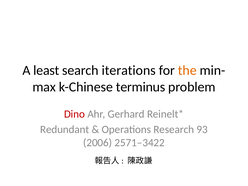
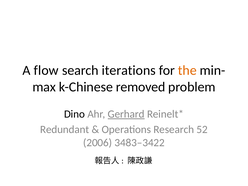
least: least -> flow (46, 70)
terminus: terminus -> removed (141, 87)
Dino colour: red -> black (74, 114)
Gerhard underline: none -> present (126, 114)
93: 93 -> 52 (202, 129)
2571–3422: 2571–3422 -> 3483–3422 (140, 143)
